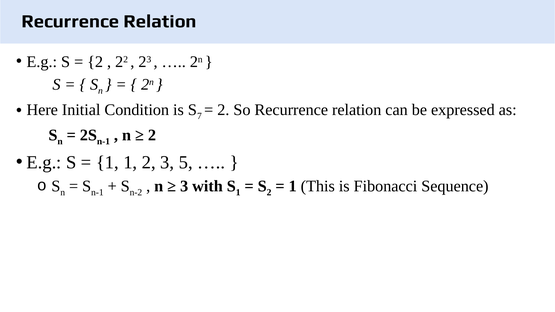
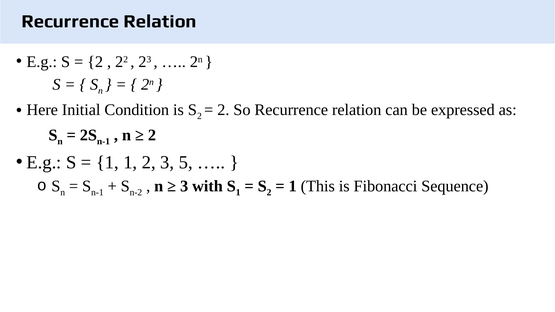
is S 7: 7 -> 2 (199, 116)
